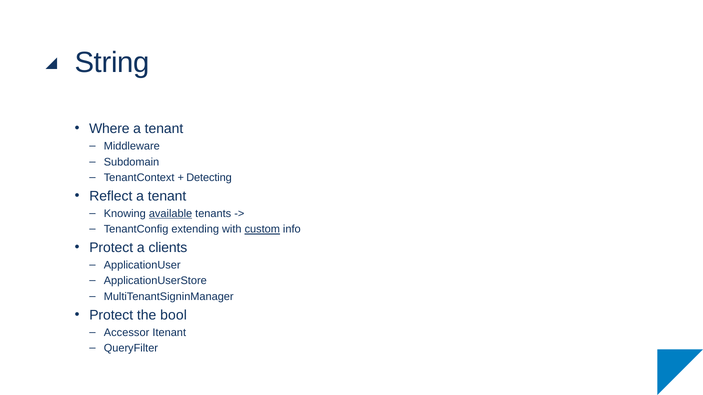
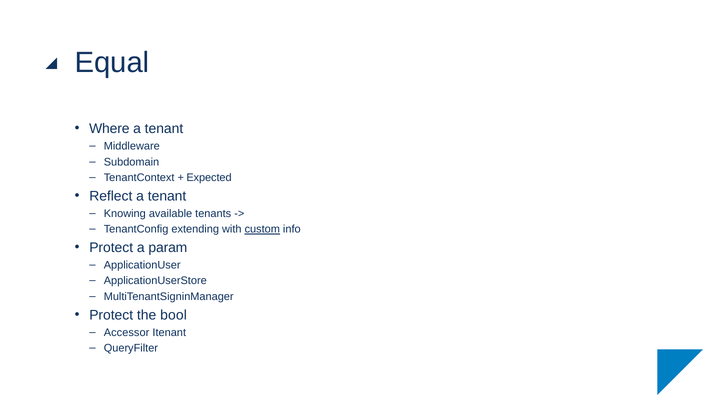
String: String -> Equal (112, 63)
Detecting: Detecting -> Expected (209, 178)
available underline: present -> none (171, 214)
clients: clients -> param (168, 248)
